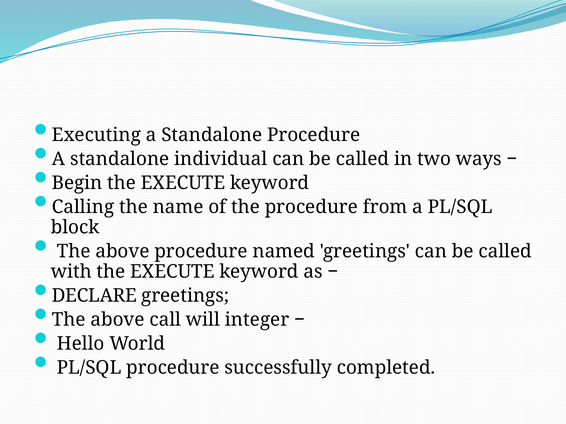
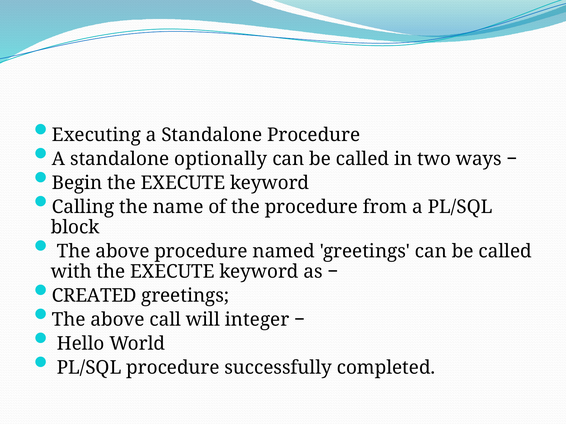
individual: individual -> optionally (221, 159)
DECLARE: DECLARE -> CREATED (94, 296)
